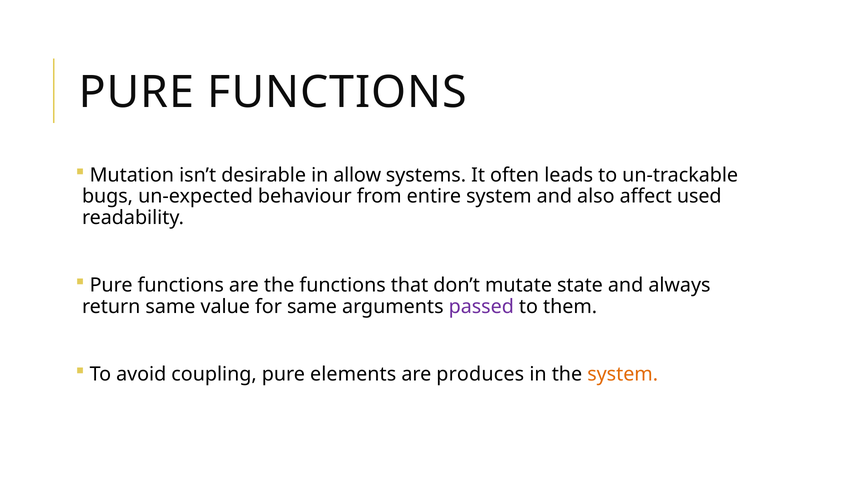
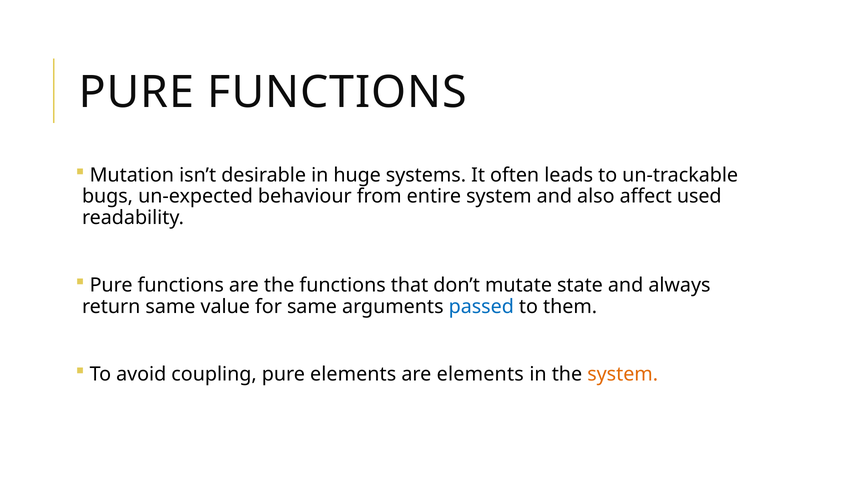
allow: allow -> huge (357, 175)
passed colour: purple -> blue (481, 307)
are produces: produces -> elements (480, 375)
